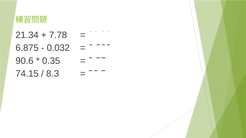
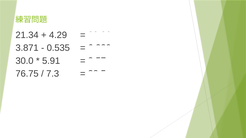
7.78: 7.78 -> 4.29 (58, 35)
6.875: 6.875 -> 3.871 (27, 48)
0.032: 0.032 -> 0.535 (58, 48)
90.6: 90.6 -> 30.0 (24, 61)
0.35: 0.35 -> 5.91 (51, 61)
74.15: 74.15 -> 76.75 (27, 74)
8.3: 8.3 -> 7.3 (53, 74)
